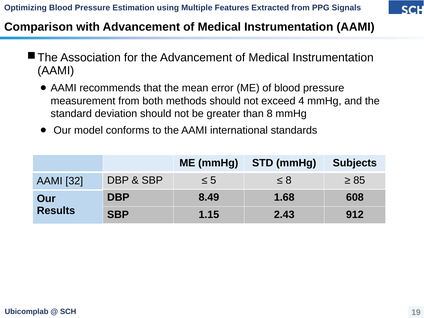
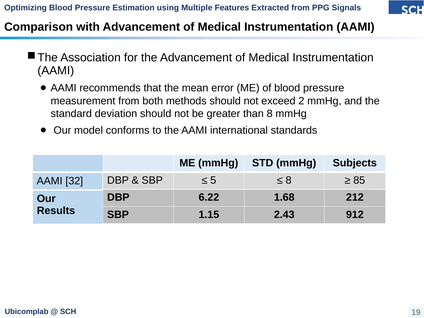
4: 4 -> 2 (301, 101)
8.49: 8.49 -> 6.22 (209, 198)
608: 608 -> 212 (355, 198)
